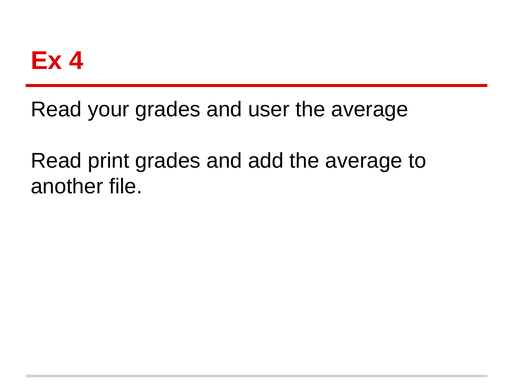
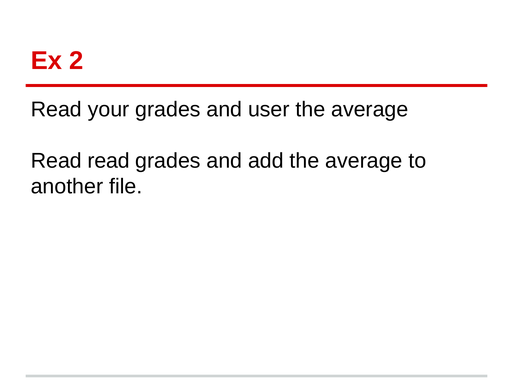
4: 4 -> 2 (76, 61)
Read print: print -> read (109, 161)
